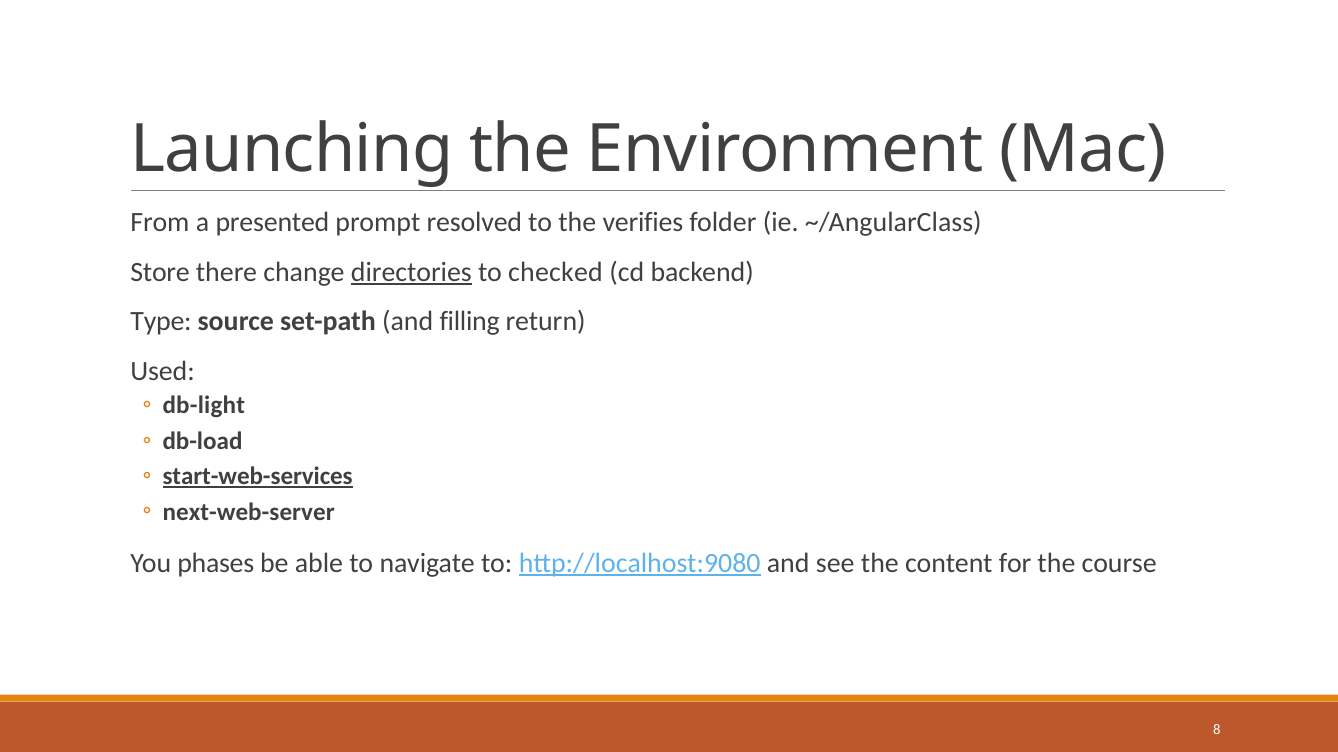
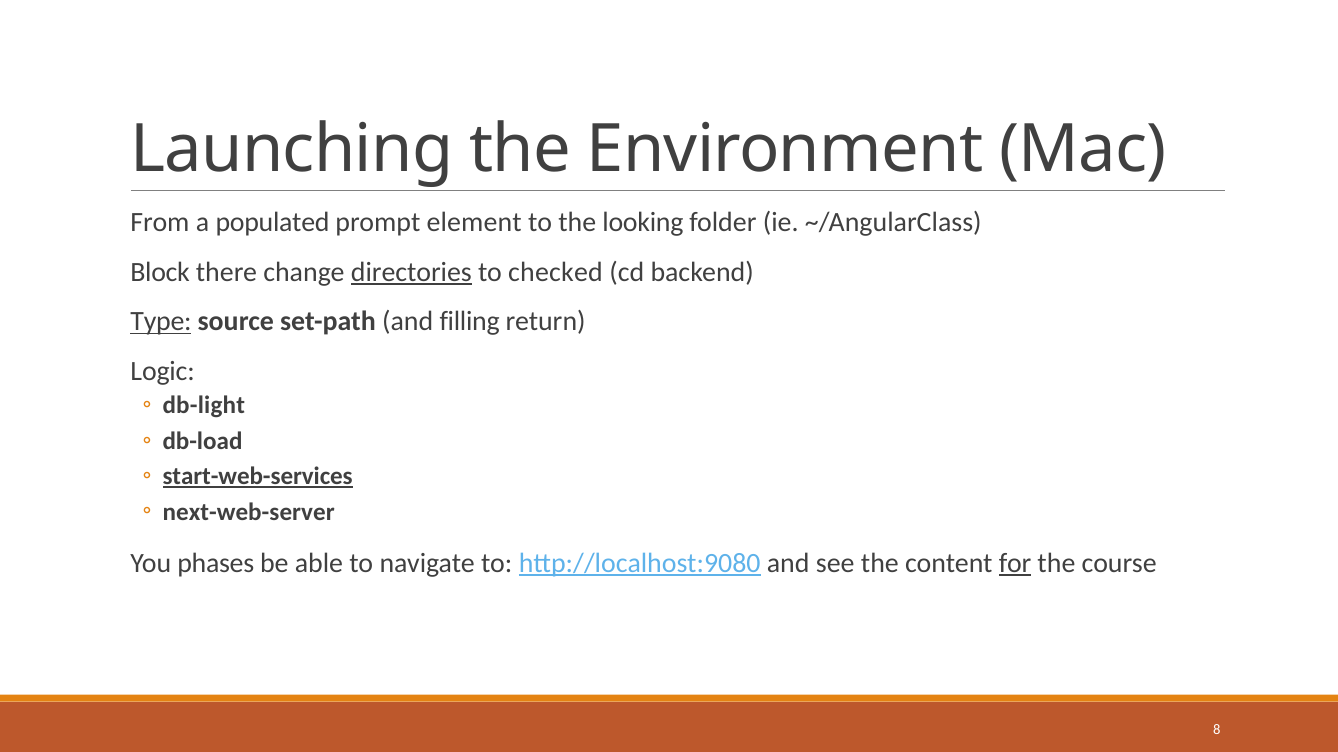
presented: presented -> populated (272, 223)
resolved: resolved -> element (474, 223)
verifies: verifies -> looking (643, 223)
Store: Store -> Block (160, 272)
Type underline: none -> present (161, 322)
Used: Used -> Logic (163, 371)
for underline: none -> present (1015, 563)
